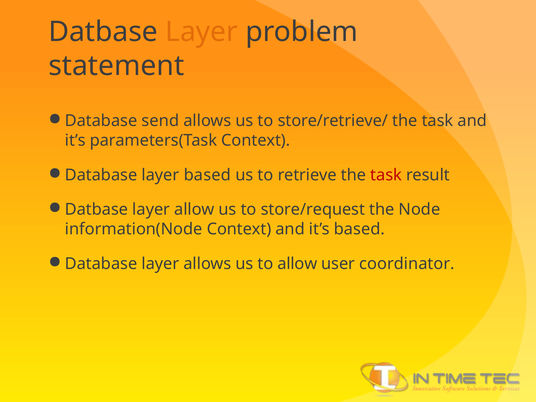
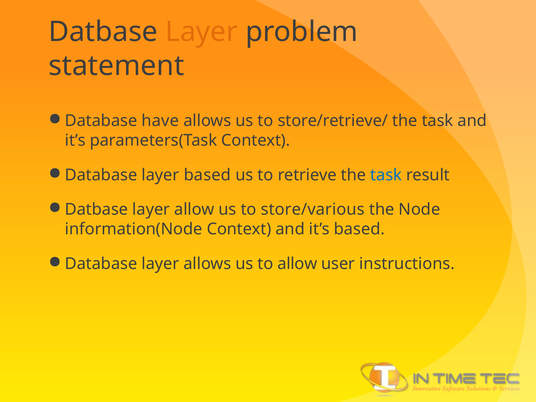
send: send -> have (160, 121)
task colour: red -> blue (386, 175)
store/request: store/request -> store/various (313, 210)
coordinator: coordinator -> instructions (407, 264)
